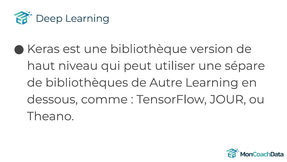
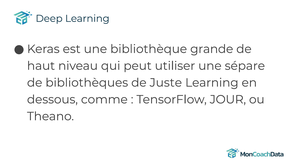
version: version -> grande (212, 49)
Autre: Autre -> Juste (166, 82)
